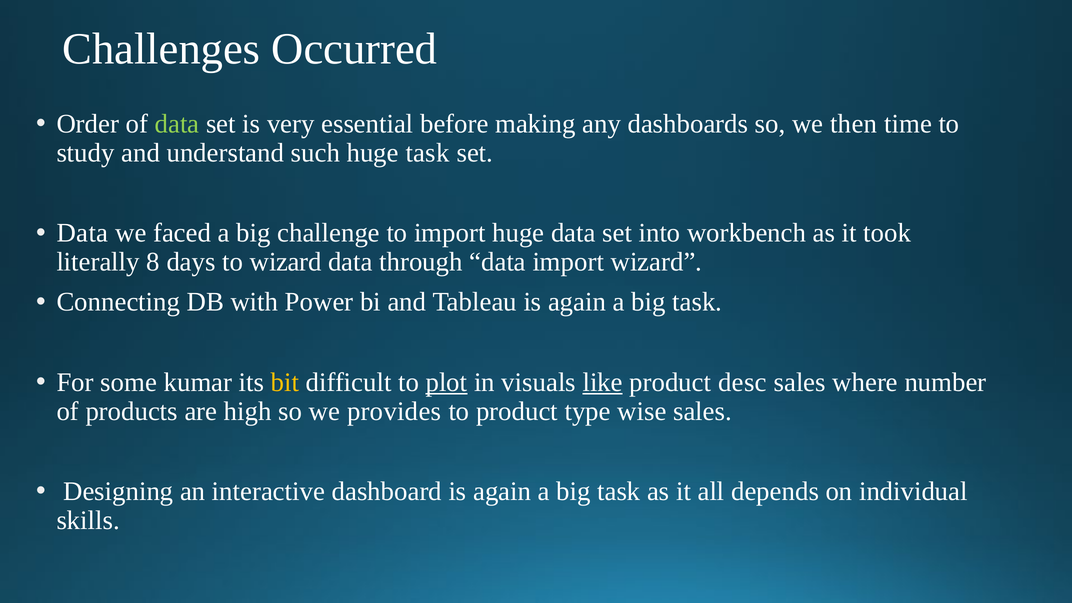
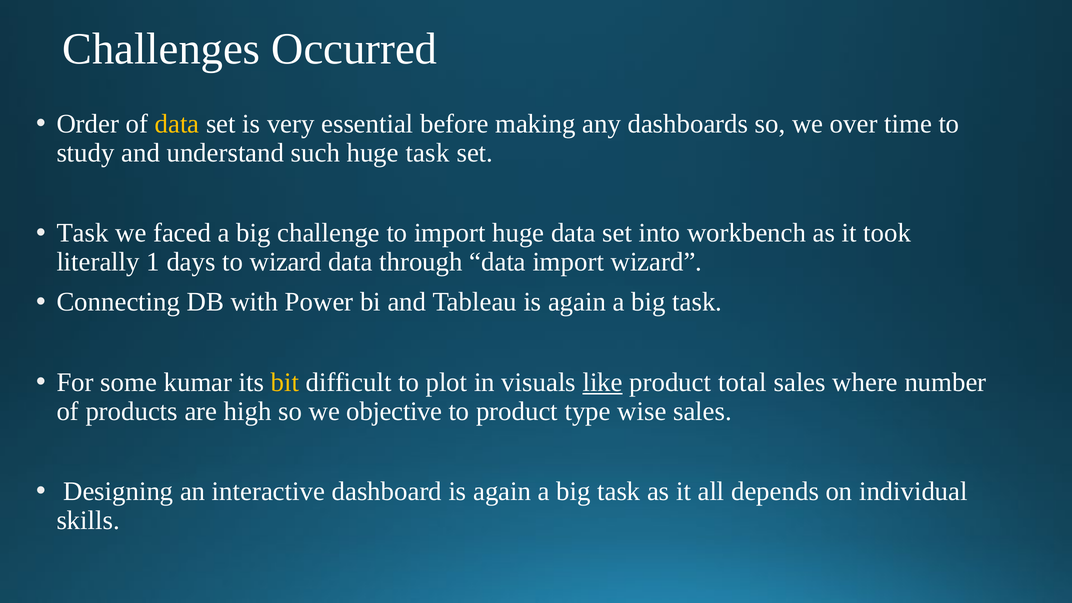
data colour: light green -> yellow (177, 124)
then: then -> over (854, 124)
Data: Data -> Task (83, 233)
8: 8 -> 1 (153, 262)
plot underline: present -> none (447, 382)
desc: desc -> total (742, 382)
provides: provides -> objective (394, 411)
